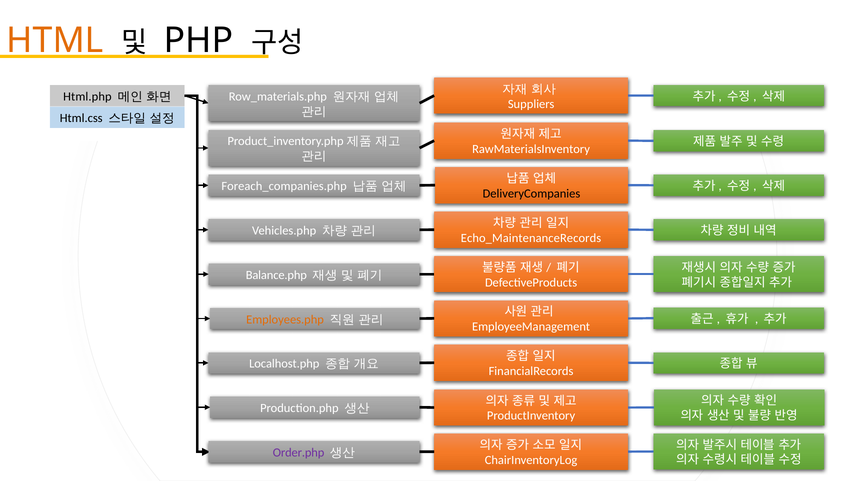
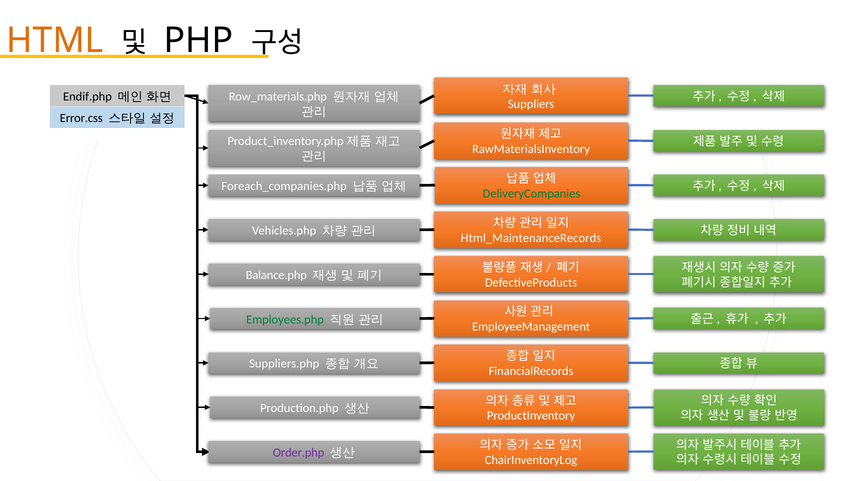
Html.php: Html.php -> Endif.php (87, 97)
Html.css: Html.css -> Error.css (81, 118)
DeliveryCompanies colour: black -> green (531, 193)
Echo_MaintenanceRecords: Echo_MaintenanceRecords -> Html_MaintenanceRecords (531, 238)
Employees.php colour: orange -> green (285, 319)
Localhost.php: Localhost.php -> Suppliers.php (284, 364)
